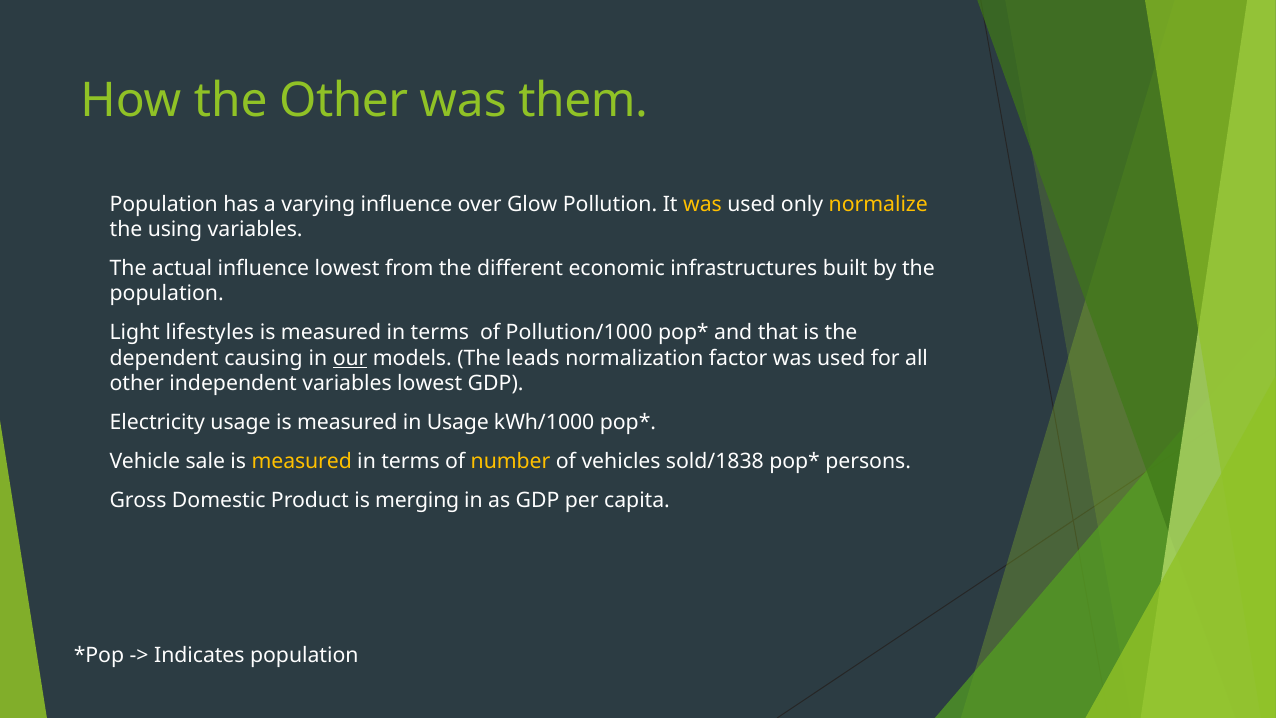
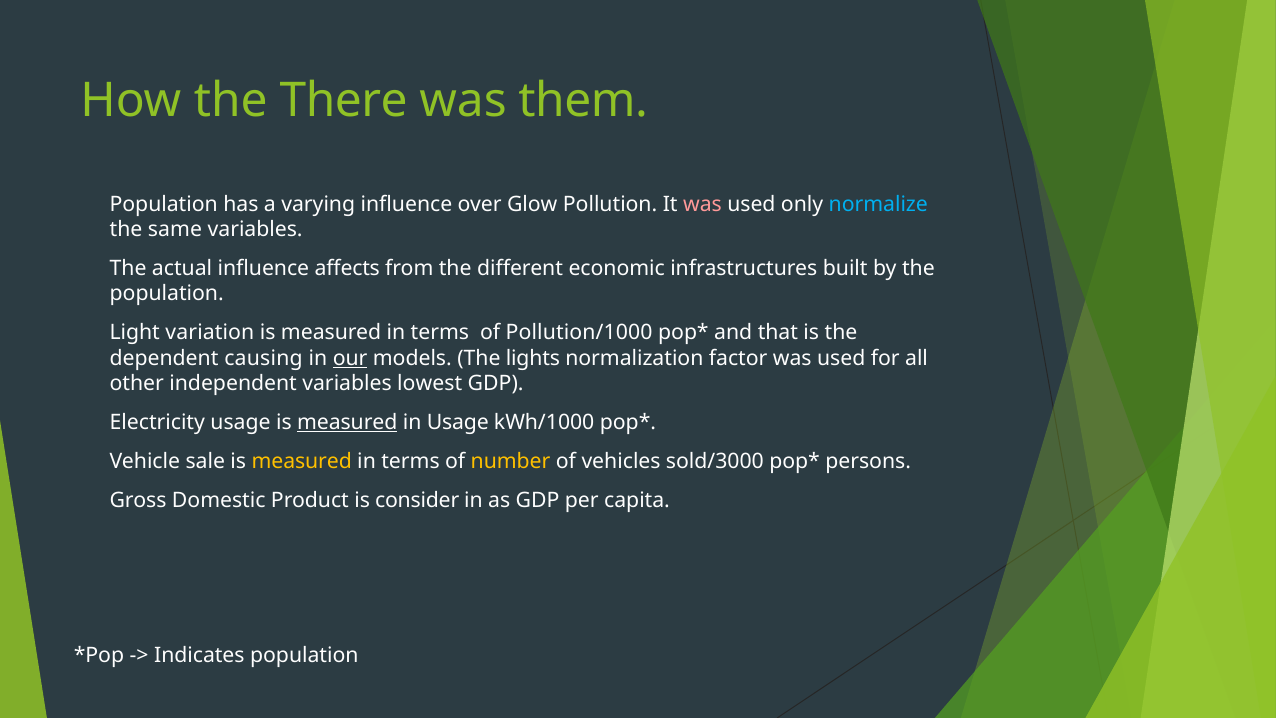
the Other: Other -> There (344, 101)
was colour: yellow -> pink (702, 204)
normalize colour: yellow -> light blue (878, 204)
using: using -> same (175, 229)
influence lowest: lowest -> affects (347, 268)
lifestyles: lifestyles -> variation (210, 333)
leads: leads -> lights (533, 358)
measured underline: none -> present (347, 422)
sold/1838: sold/1838 -> sold/3000 (715, 461)
merging: merging -> consider (417, 500)
